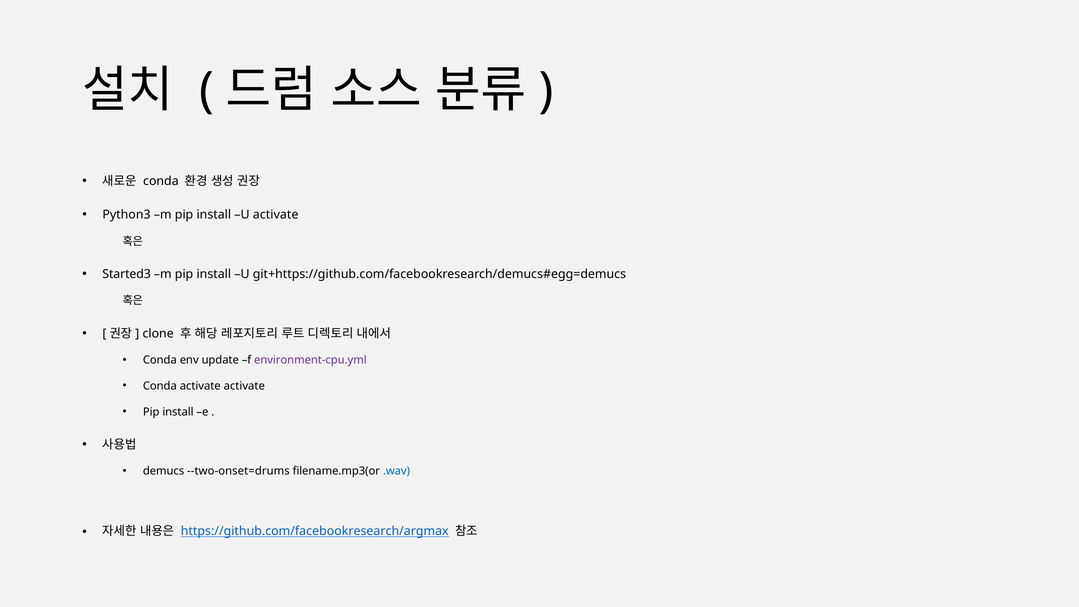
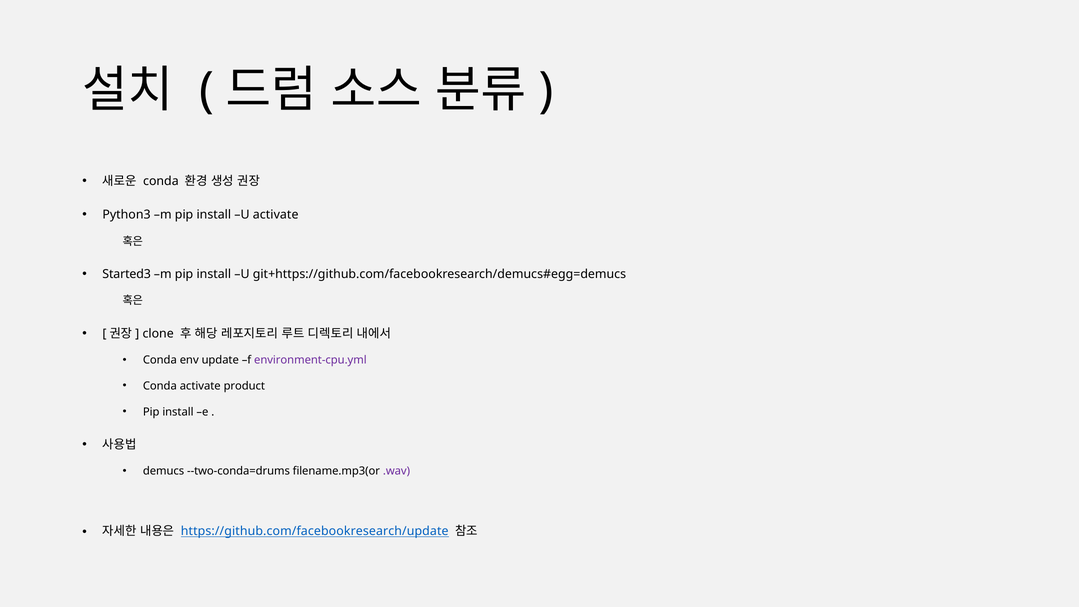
activate activate: activate -> product (244, 386)
--two-onset=drums: --two-onset=drums -> --two-conda=drums (238, 471)
.wav colour: blue -> purple (396, 471)
https://github.com/facebookresearch/argmax: https://github.com/facebookresearch/argmax -> https://github.com/facebookresearch/update (315, 531)
